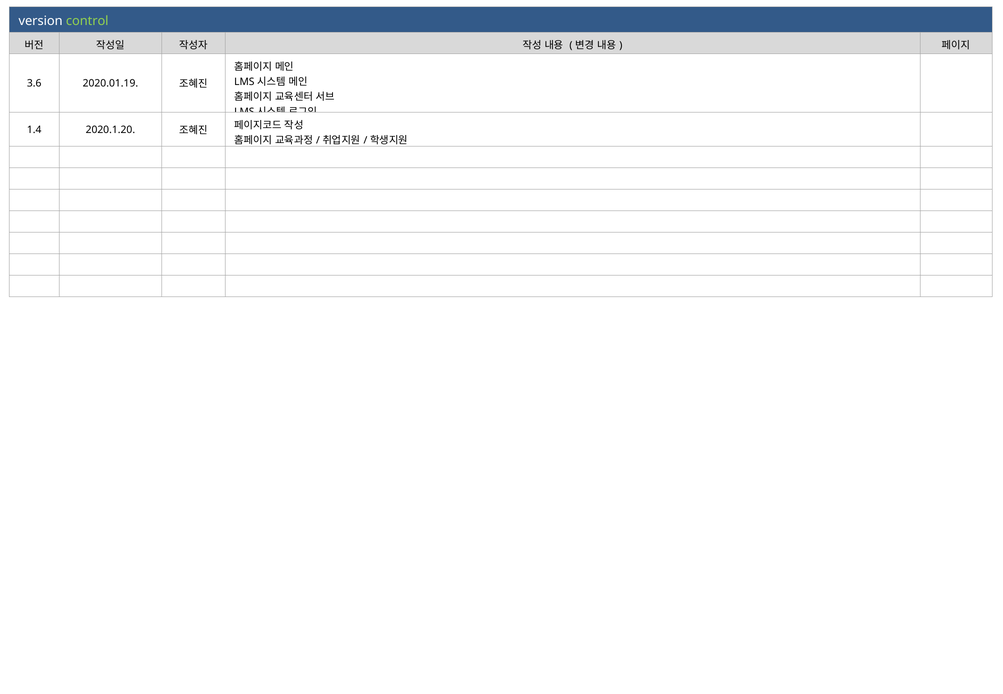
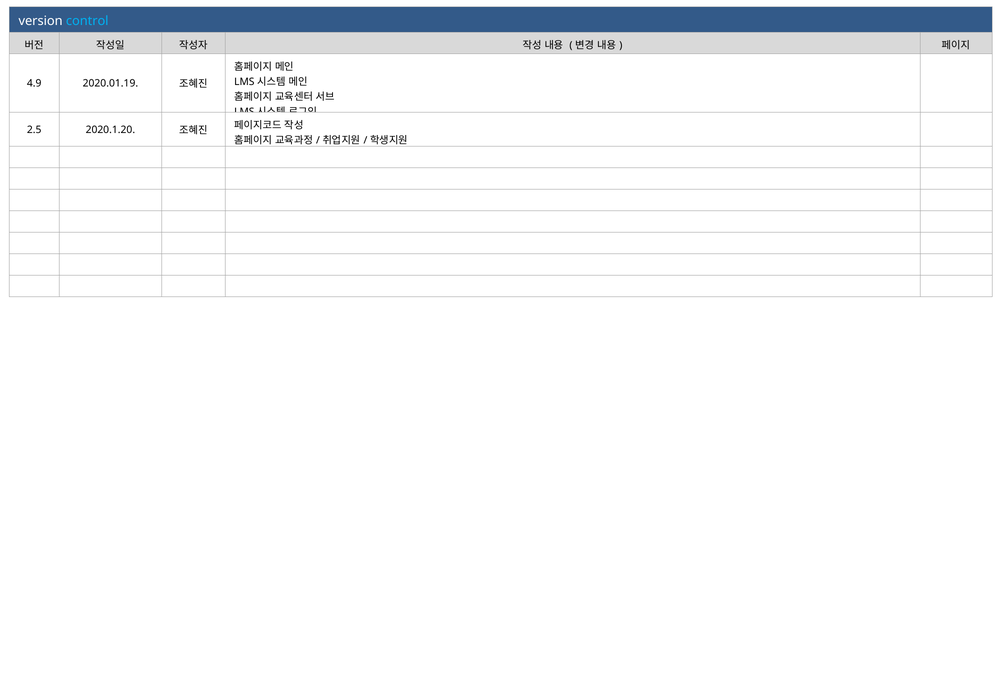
control colour: light green -> light blue (87, 21)
3.6: 3.6 -> 4.9 (34, 84)
1.4: 1.4 -> 2.5 (34, 130)
